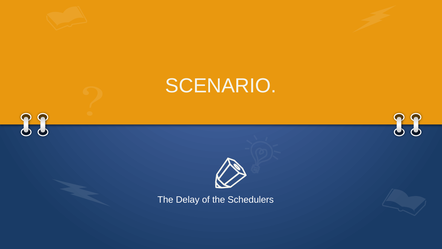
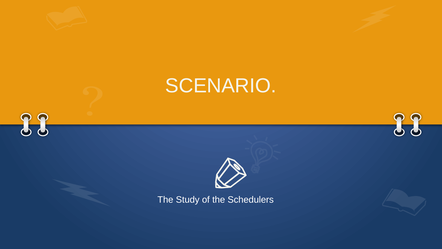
Delay: Delay -> Study (188, 199)
